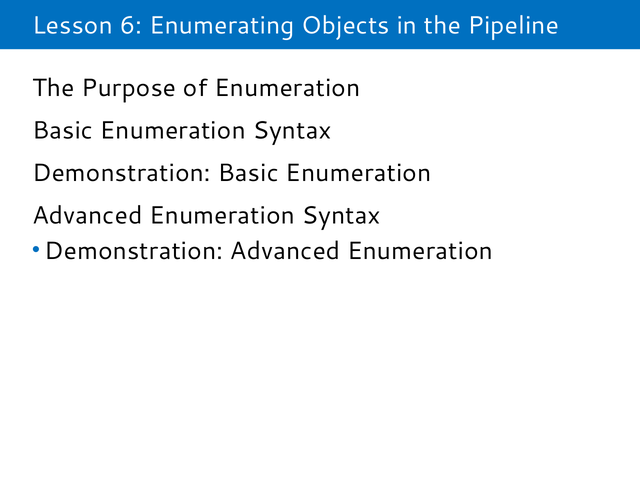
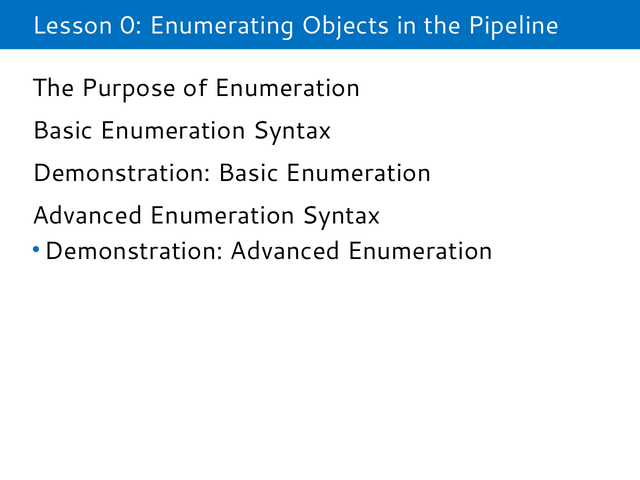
6: 6 -> 0 (131, 25)
